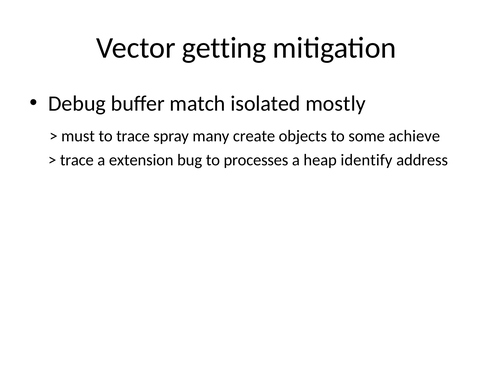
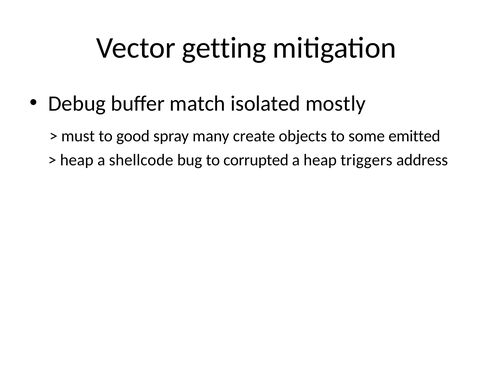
to trace: trace -> good (133, 136)
achieve: achieve -> emitted (414, 136)
trace: trace -> heap (77, 160)
extension: extension -> shellcode (141, 160)
processes: processes -> corrupted (256, 160)
identify: identify -> triggers (366, 160)
